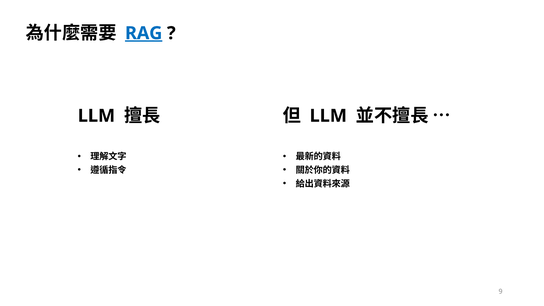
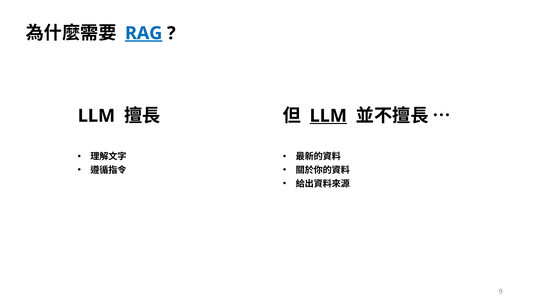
LLM underline: none -> present (328, 116)
